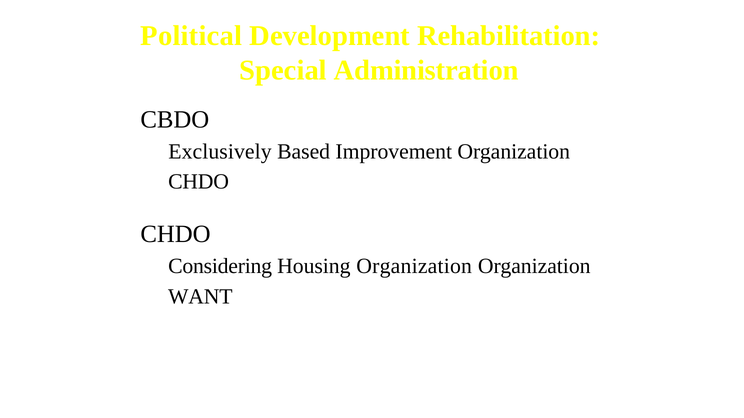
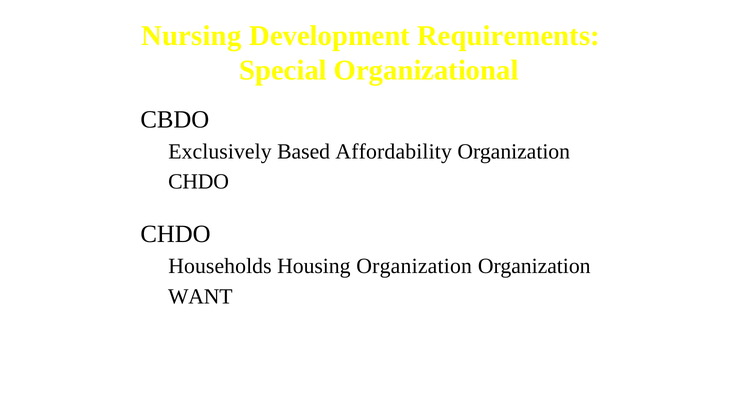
Political: Political -> Nursing (191, 36)
Rehabilitation: Rehabilitation -> Requirements (509, 36)
Administration: Administration -> Organizational (426, 70)
Improvement: Improvement -> Affordability (394, 152)
Considering: Considering -> Households (220, 266)
